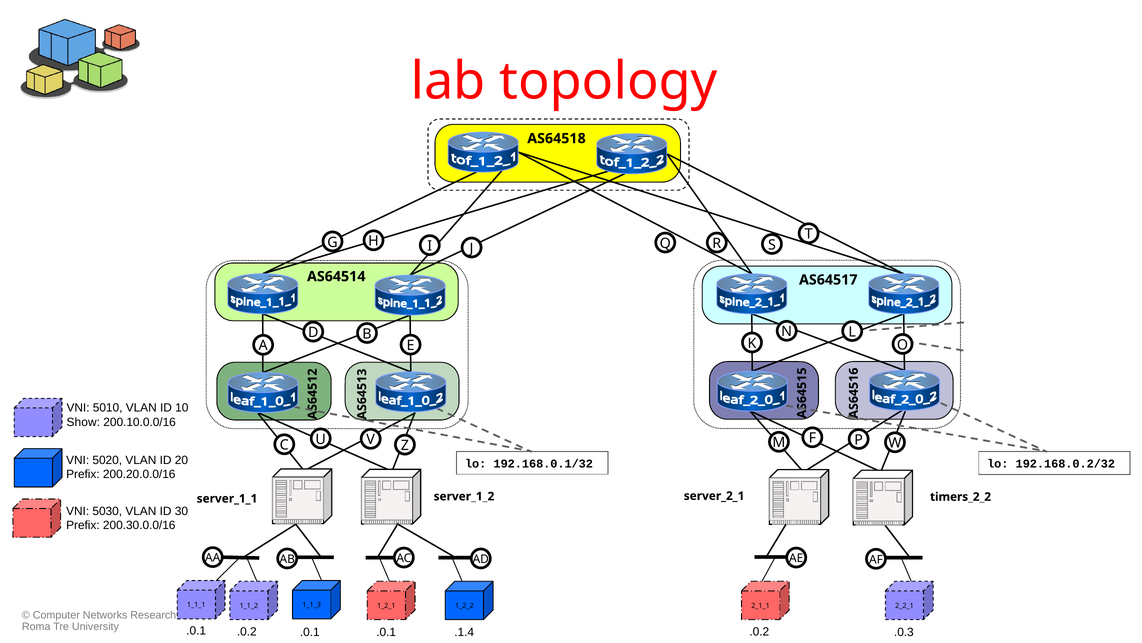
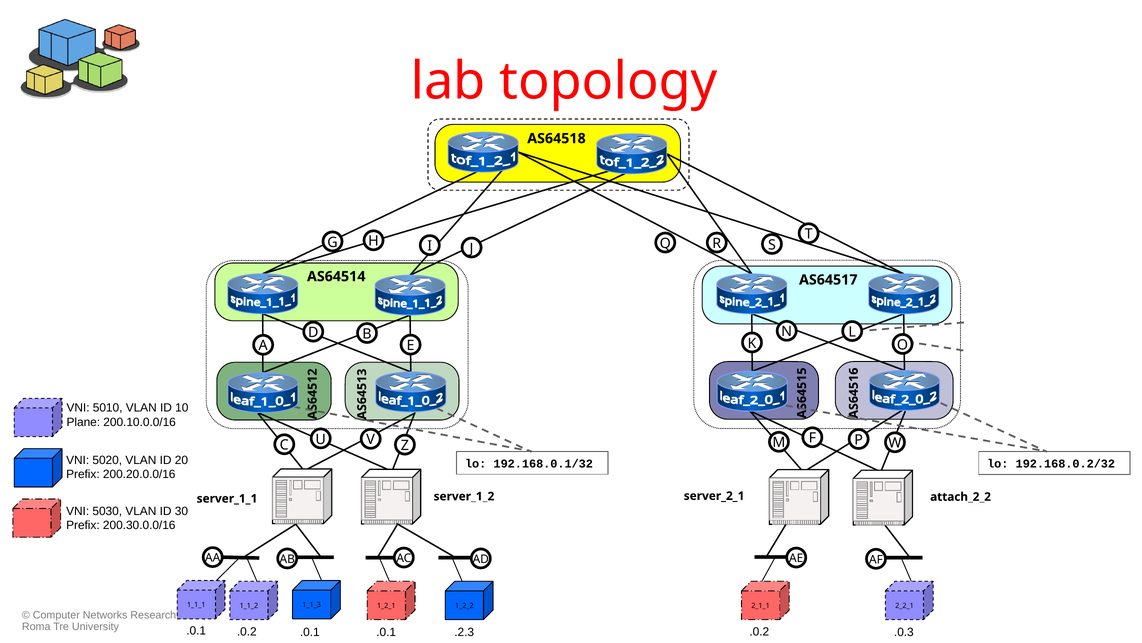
Show: Show -> Plane (83, 422)
timers_2_2: timers_2_2 -> attach_2_2 (961, 496)
.1.4: .1.4 -> .2.3 (464, 631)
